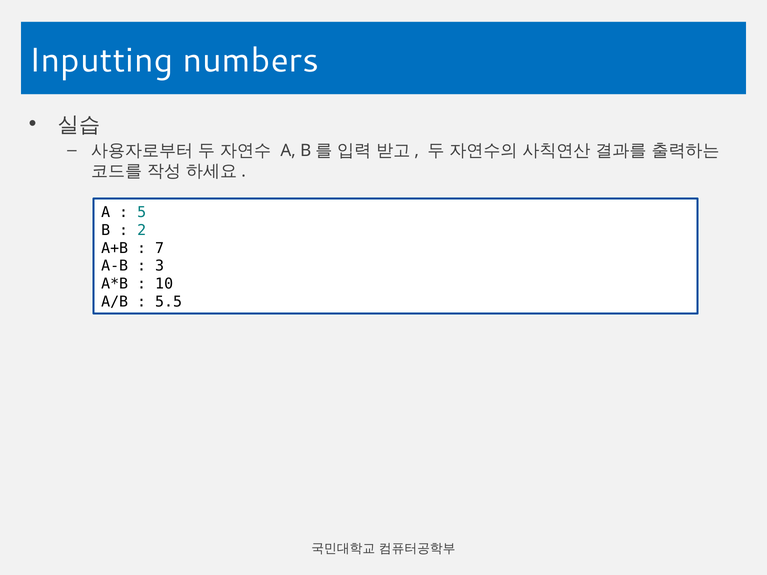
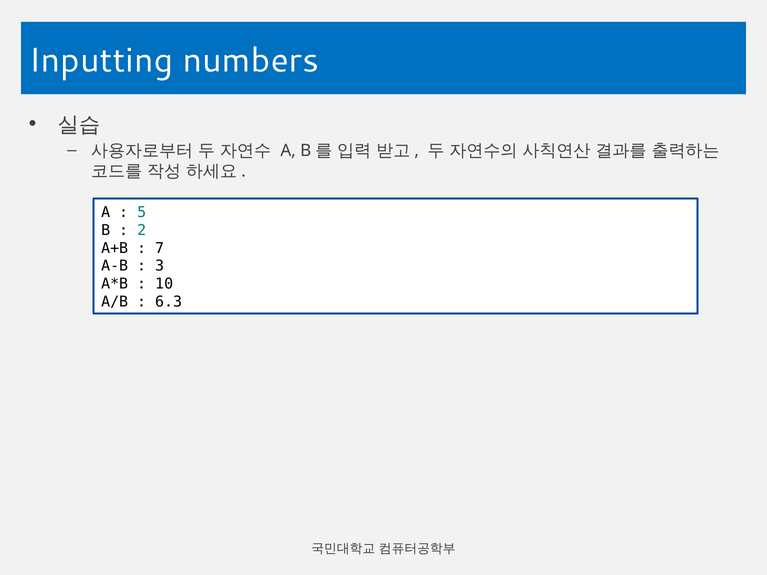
5.5: 5.5 -> 6.3 (169, 302)
